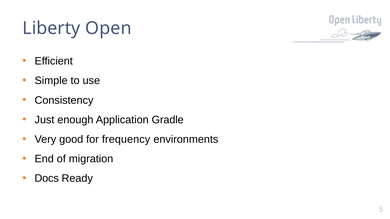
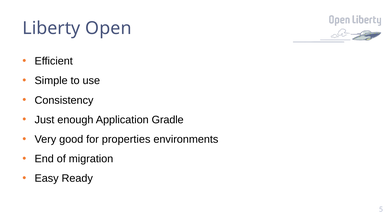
frequency: frequency -> properties (126, 140)
Docs: Docs -> Easy (47, 179)
